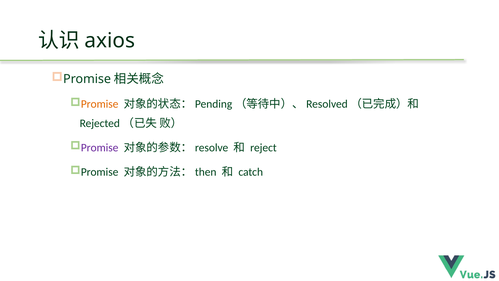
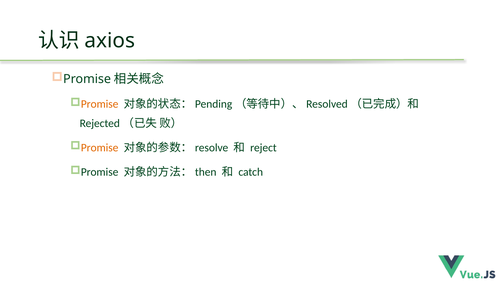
Promise colour: purple -> orange (100, 148)
